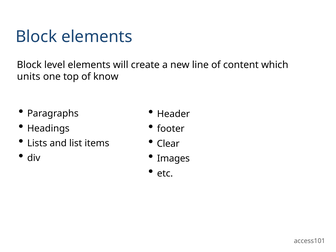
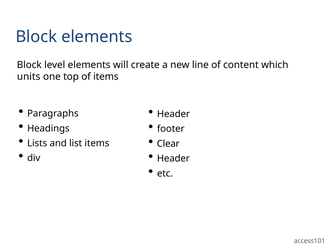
of know: know -> items (106, 77)
Images: Images -> Header (173, 159)
